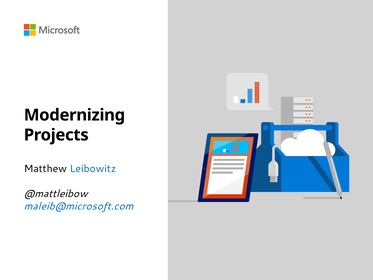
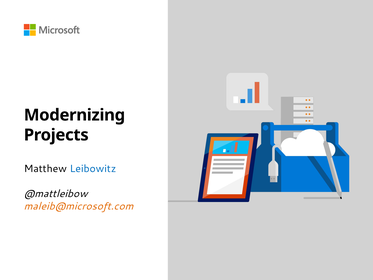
maleib@microsoft.com colour: blue -> orange (79, 206)
